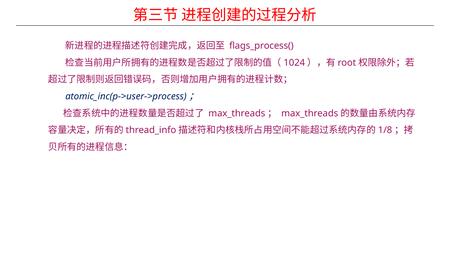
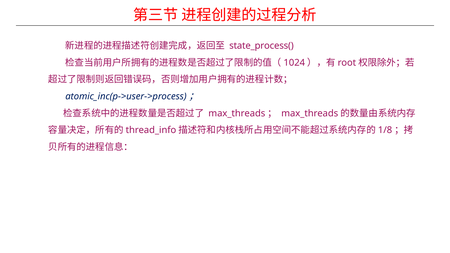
flags_process(: flags_process( -> state_process( (261, 46)
